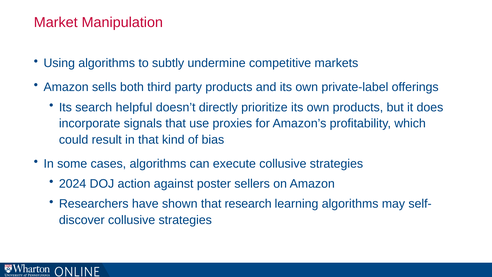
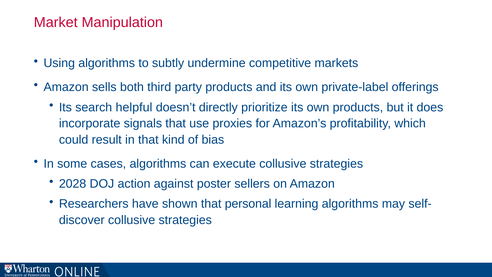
2024: 2024 -> 2028 (73, 184)
research: research -> personal (248, 204)
